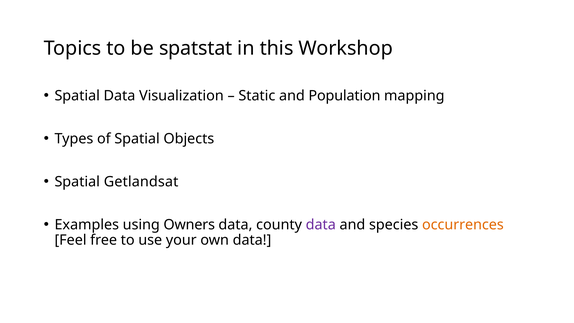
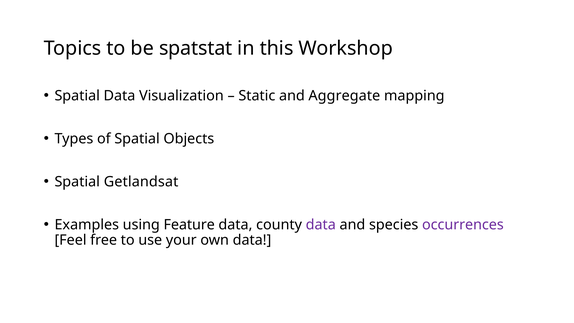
Population: Population -> Aggregate (344, 96)
Owners: Owners -> Feature (189, 225)
occurrences colour: orange -> purple (463, 225)
